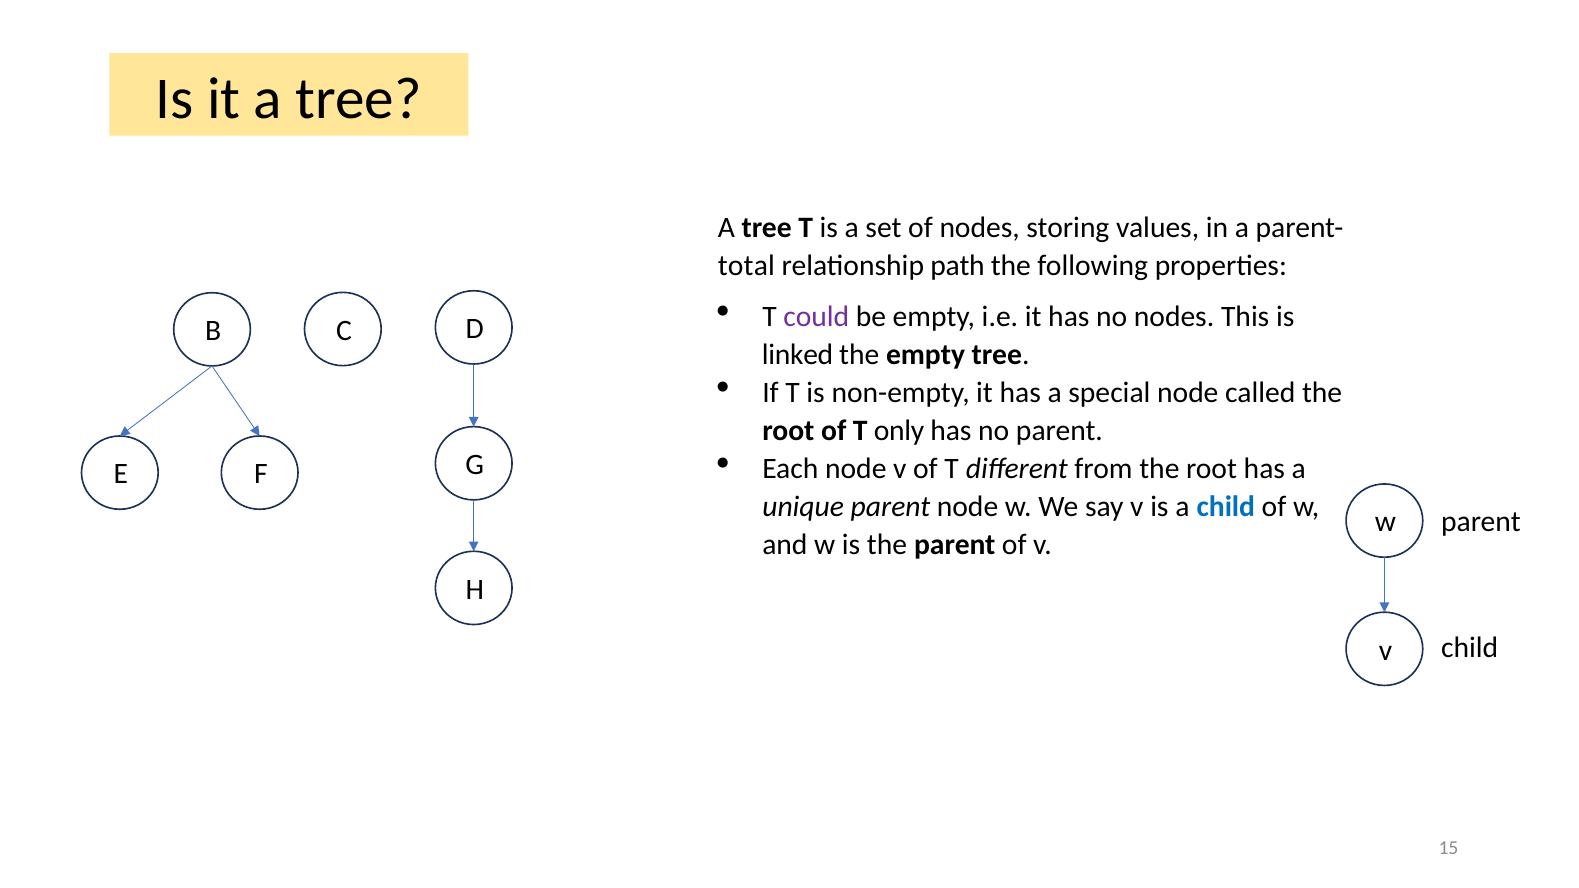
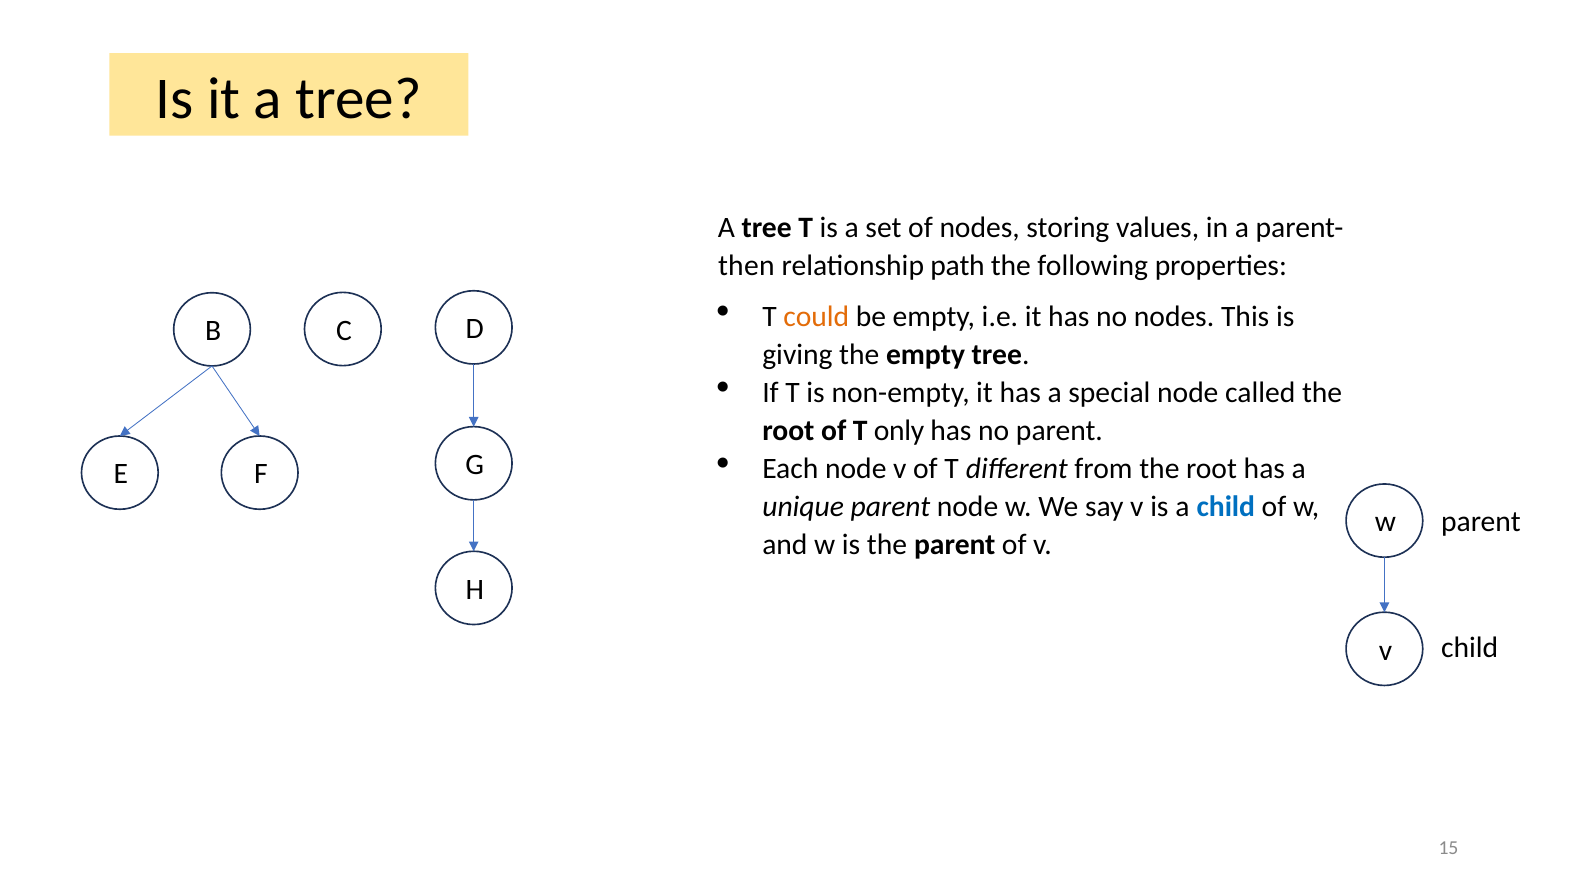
total: total -> then (746, 265)
could colour: purple -> orange (816, 316)
linked: linked -> giving (797, 354)
